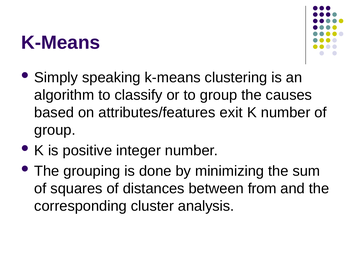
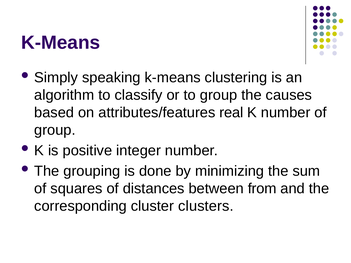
exit: exit -> real (231, 113)
analysis: analysis -> clusters (206, 206)
